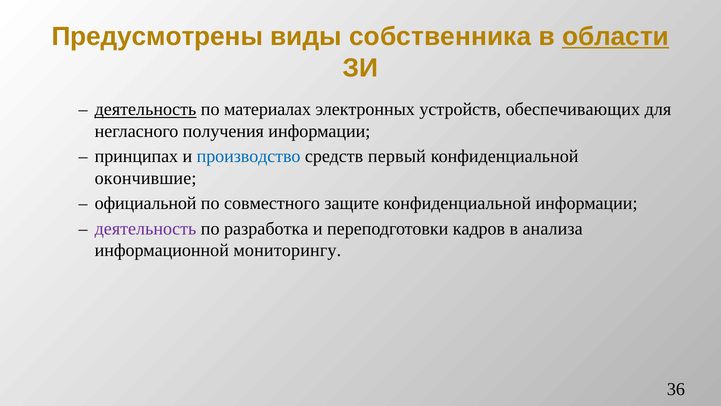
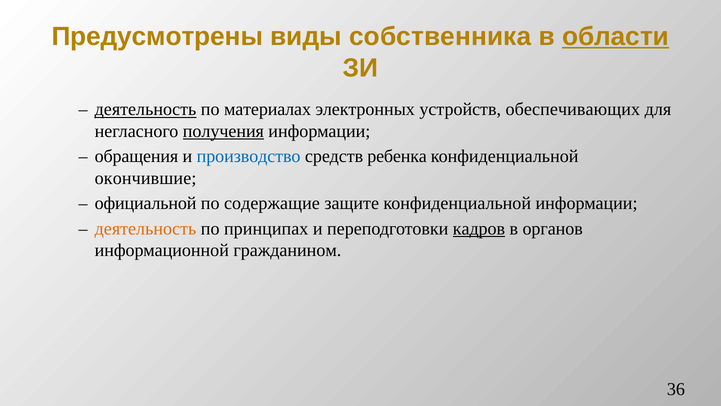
получения underline: none -> present (223, 131)
принципах: принципах -> обращения (136, 156)
первый: первый -> ребенка (397, 156)
совместного: совместного -> содержащие (272, 203)
деятельность colour: purple -> orange (145, 228)
разработка: разработка -> принципах (266, 228)
кадров underline: none -> present (479, 228)
анализа: анализа -> органов (553, 228)
мониторингу: мониторингу -> гражданином (287, 250)
